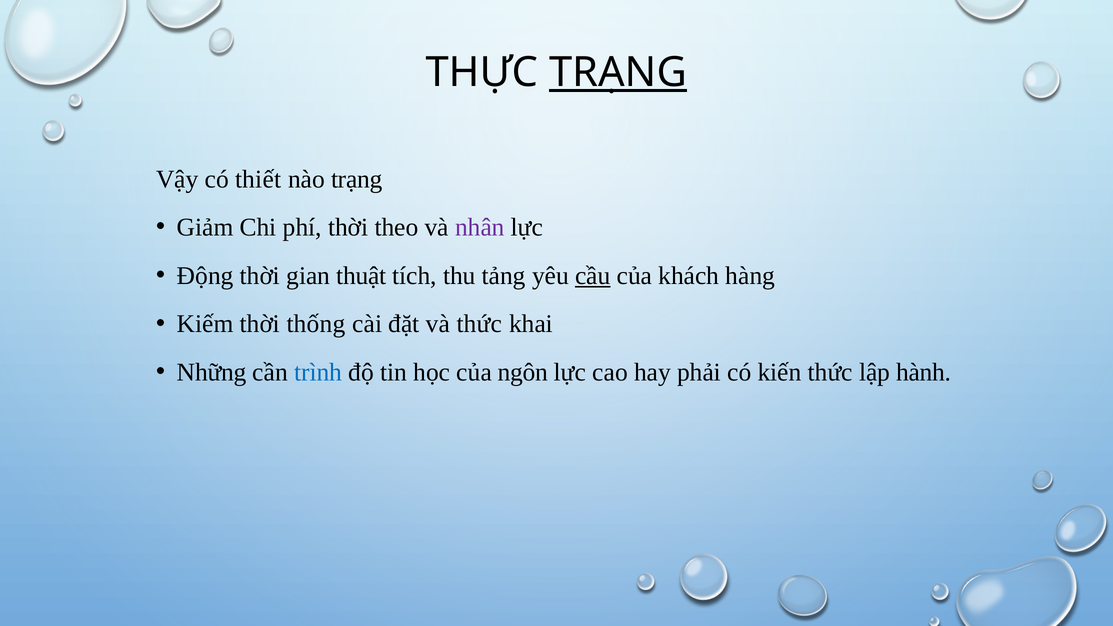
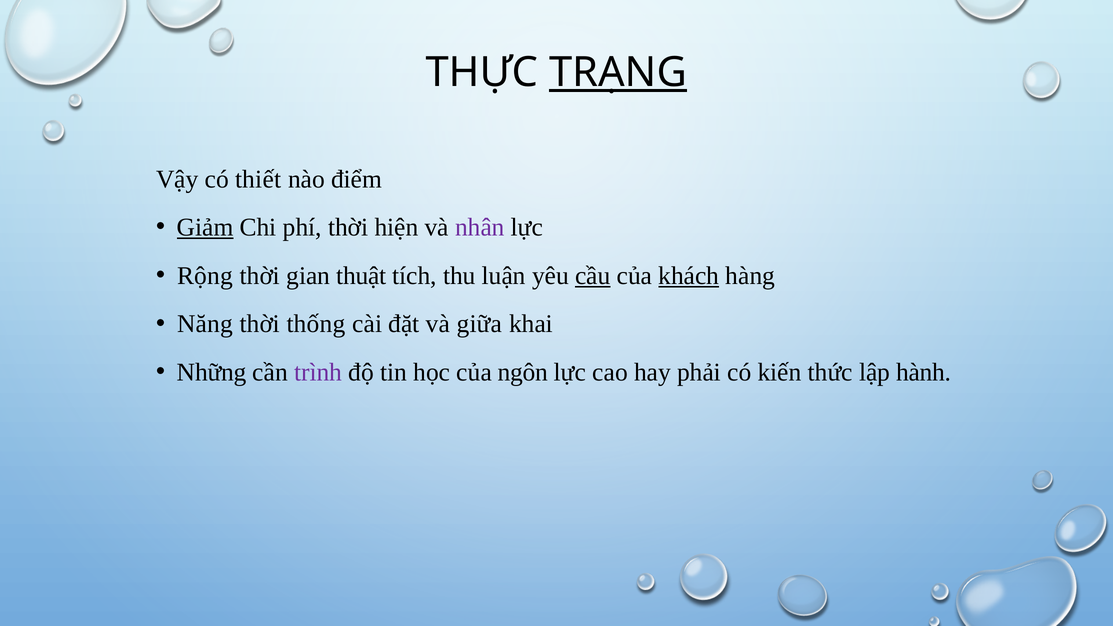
nào trạng: trạng -> điểm (357, 179)
Giảm underline: none -> present (205, 227)
theo: theo -> hiện (397, 227)
Động: Động -> Rộng (205, 276)
tảng: tảng -> luận (504, 276)
khách underline: none -> present (689, 276)
Kiếm: Kiếm -> Năng (205, 324)
và thức: thức -> giữa (479, 324)
trình colour: blue -> purple (318, 372)
